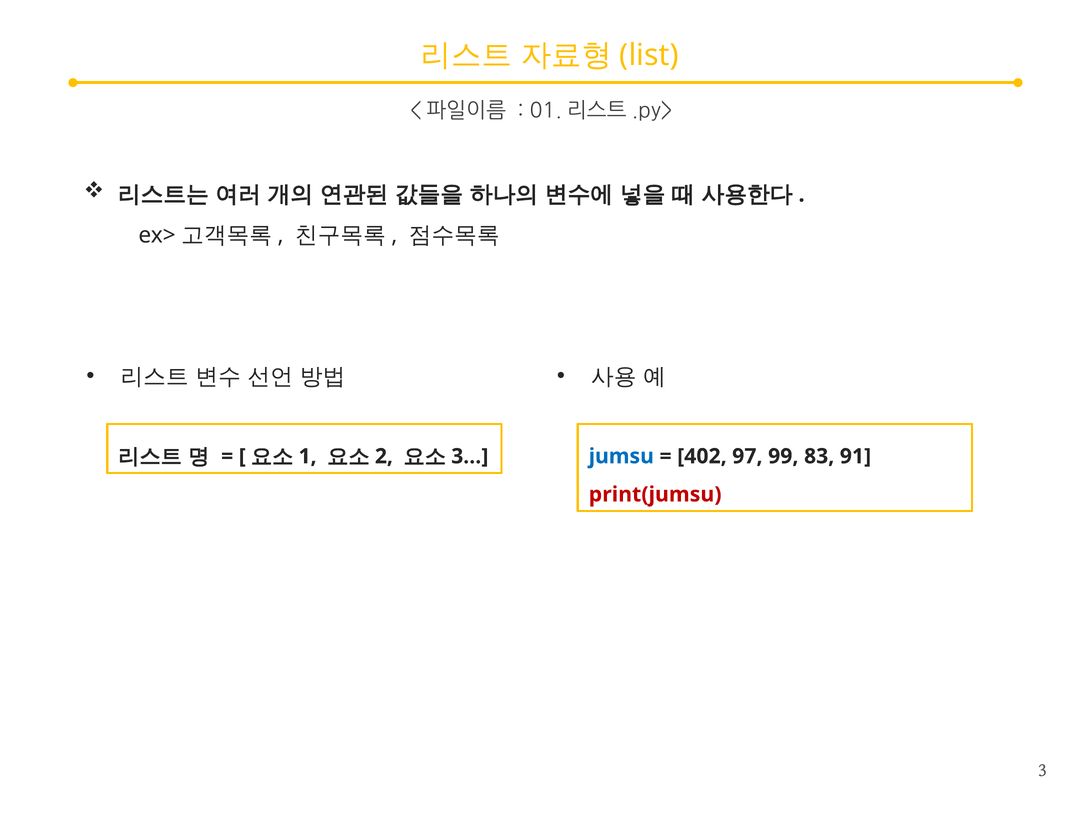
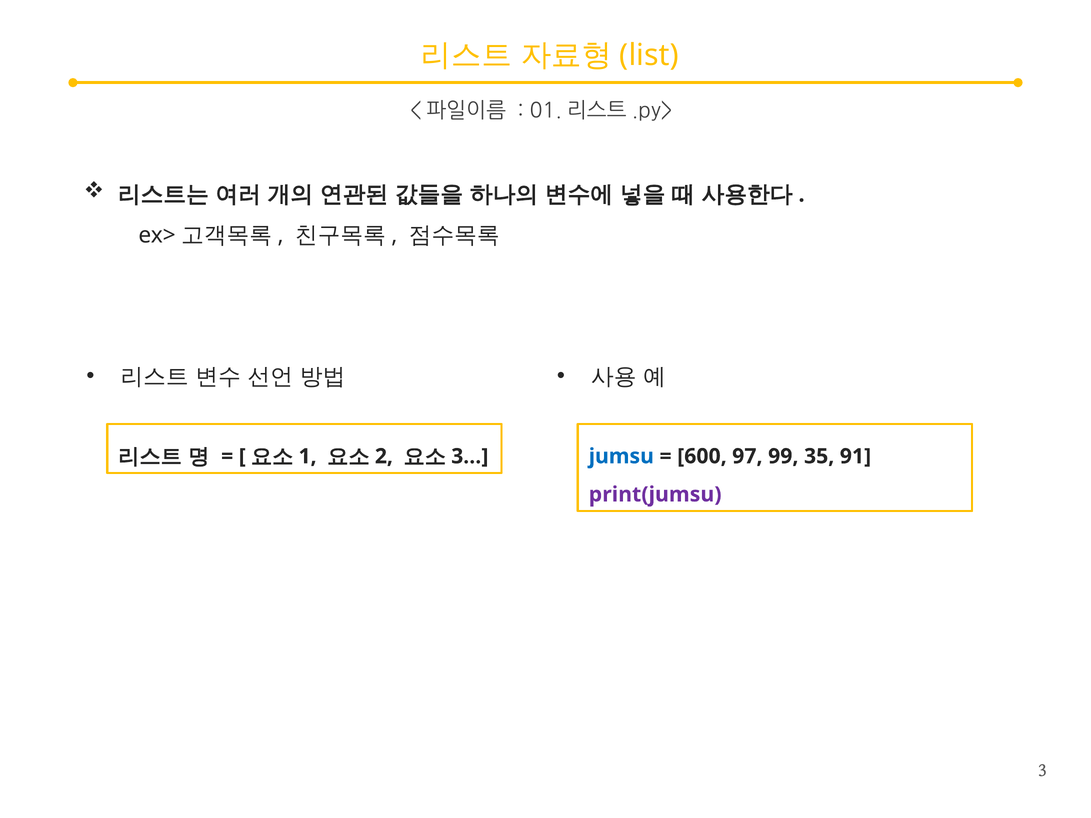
402: 402 -> 600 (702, 456)
83: 83 -> 35 (819, 456)
print(jumsu colour: red -> purple (655, 495)
